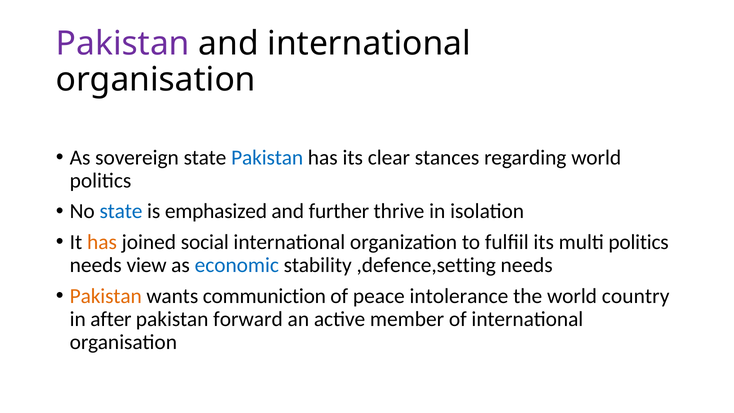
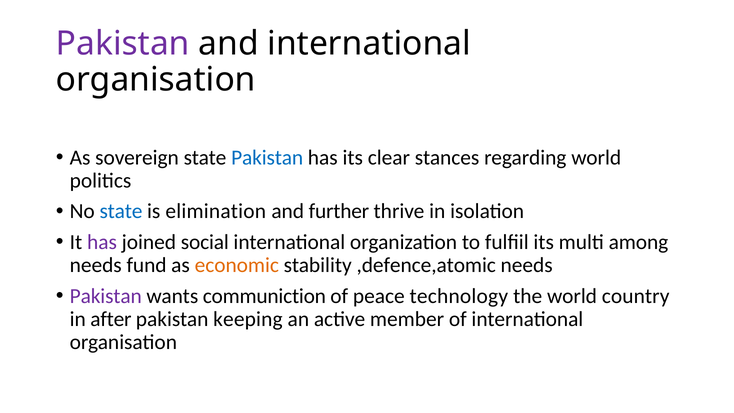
emphasized: emphasized -> elimination (216, 211)
has colour: orange -> purple (102, 242)
multi politics: politics -> among (638, 242)
view: view -> fund (147, 265)
economic colour: blue -> orange (237, 265)
,defence,setting: ,defence,setting -> ,defence,atomic (426, 265)
Pakistan colour: orange -> purple (106, 296)
intolerance: intolerance -> technology (459, 296)
forward: forward -> keeping (248, 319)
